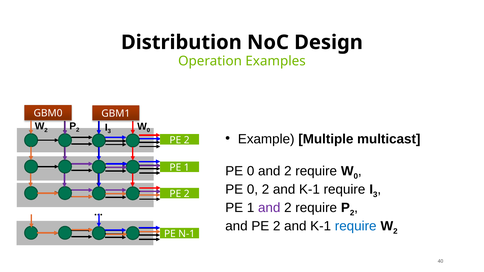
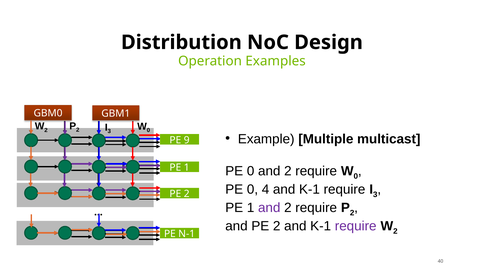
2: 2 -> 9 (187, 140)
0 2: 2 -> 4 (265, 190)
require colour: blue -> purple (356, 226)
